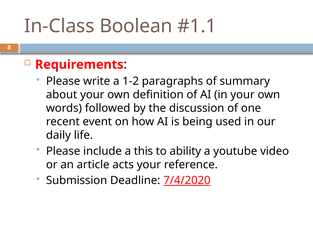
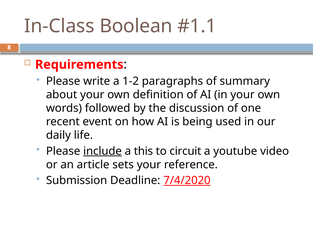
include underline: none -> present (102, 152)
ability: ability -> circuit (185, 152)
acts: acts -> sets (123, 165)
